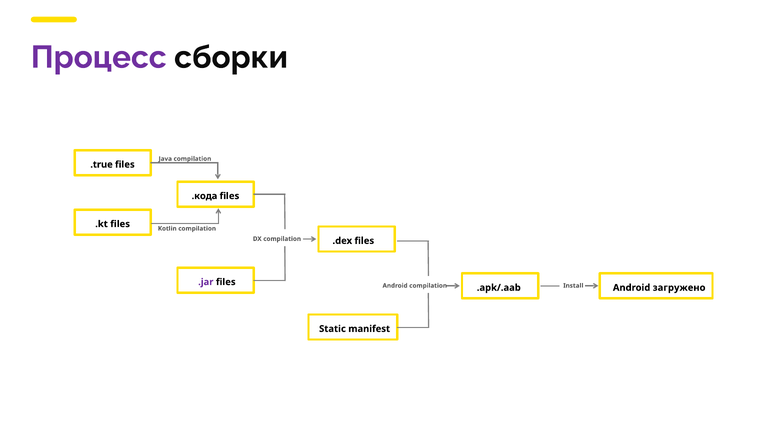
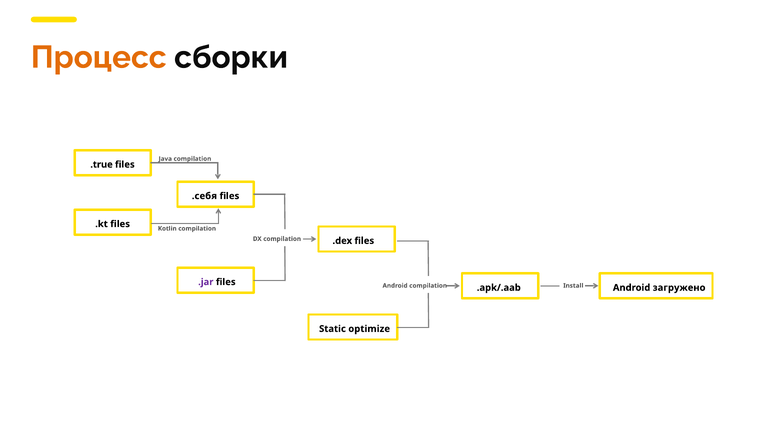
Процесс colour: purple -> orange (99, 57)
.кода: .кода -> .себя (204, 196)
manifest: manifest -> optimize (369, 329)
